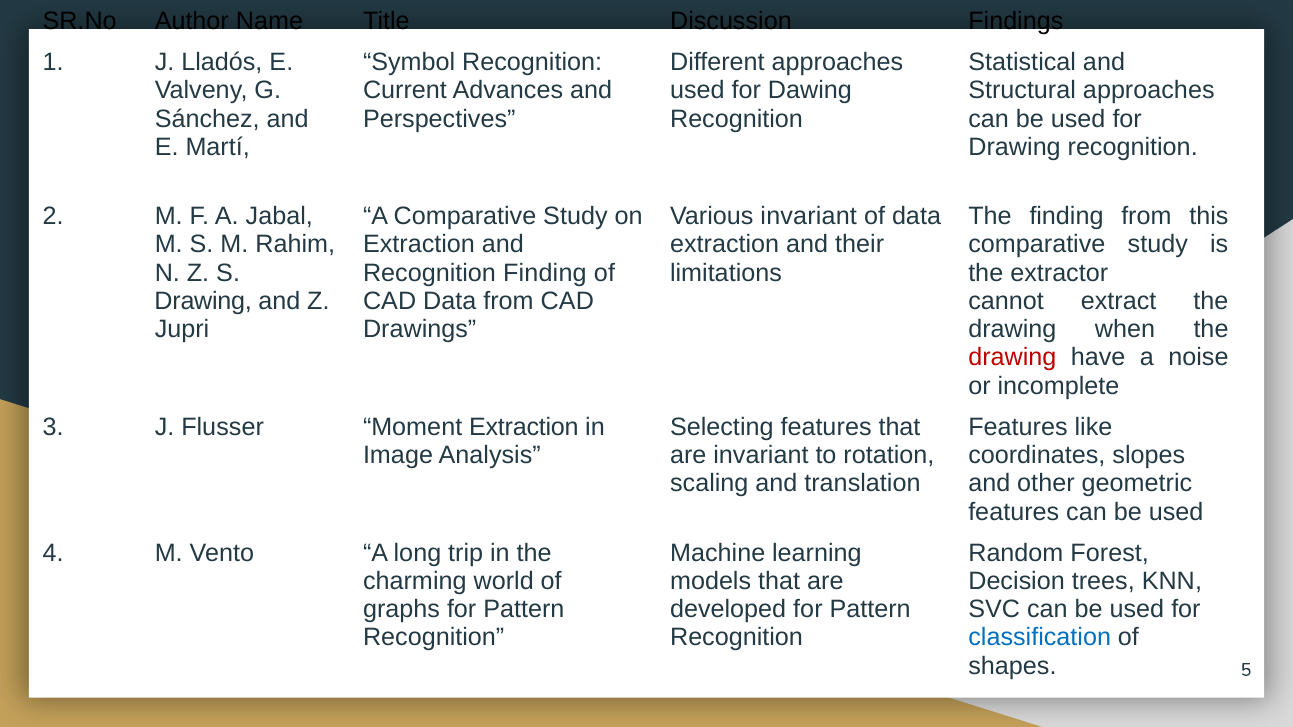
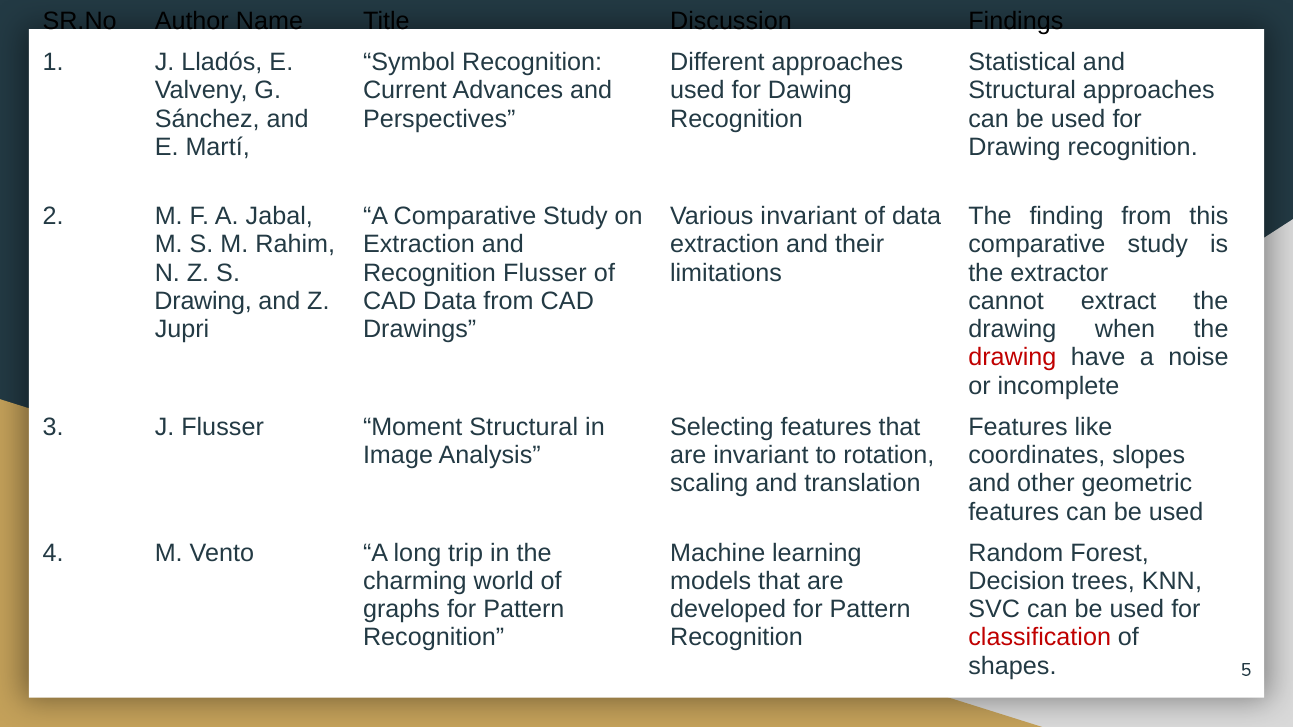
Recognition Finding: Finding -> Flusser (545, 273)
Moment Extraction: Extraction -> Structural (524, 427)
classification colour: blue -> red (1040, 638)
